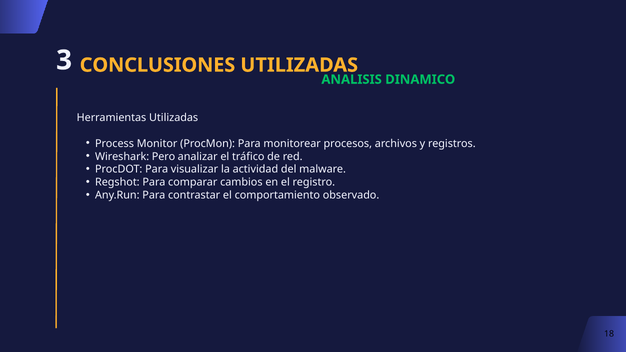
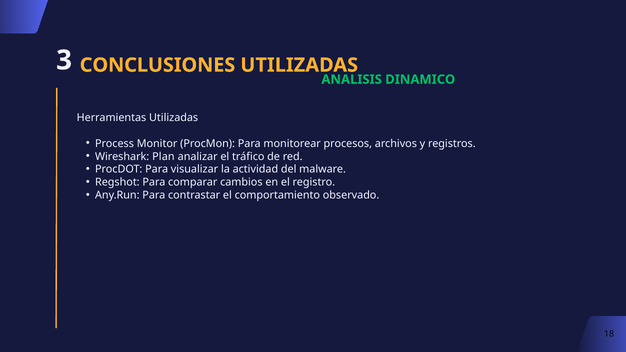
Pero: Pero -> Plan (163, 157)
